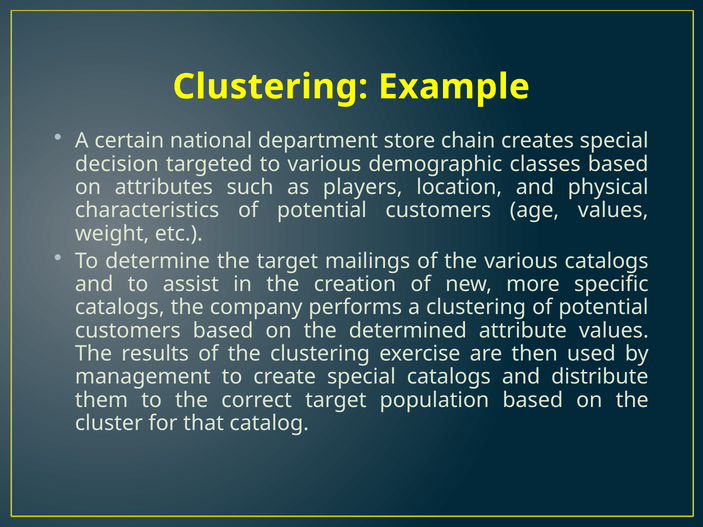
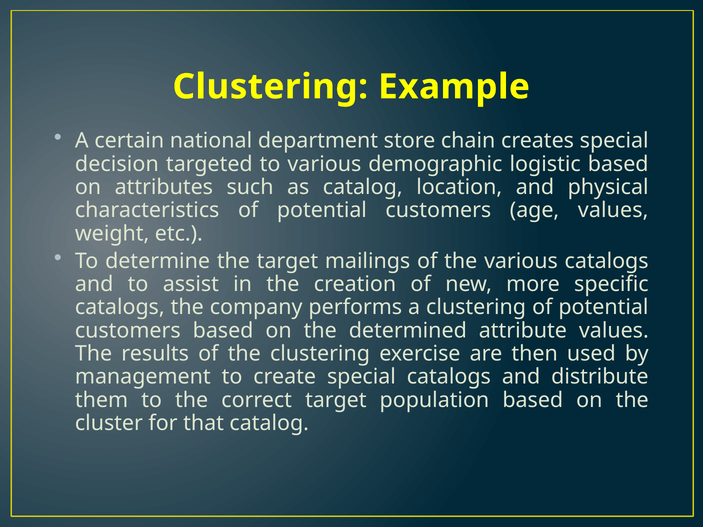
classes: classes -> logistic (545, 164)
as players: players -> catalog (363, 187)
